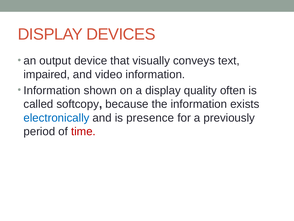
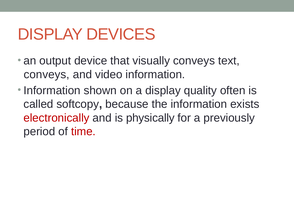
impaired: impaired -> conveys (47, 74)
electronically colour: blue -> red (56, 118)
presence: presence -> physically (150, 118)
